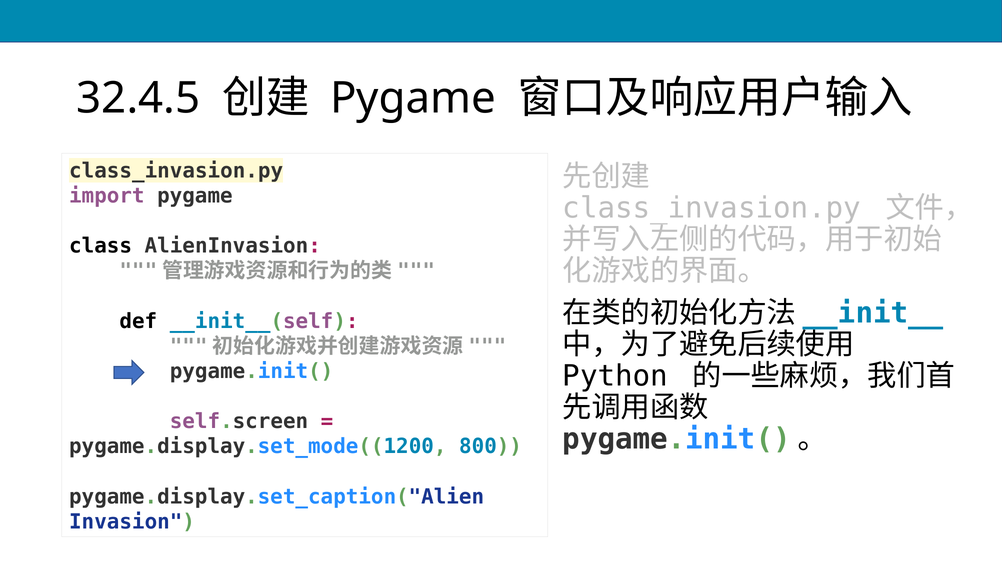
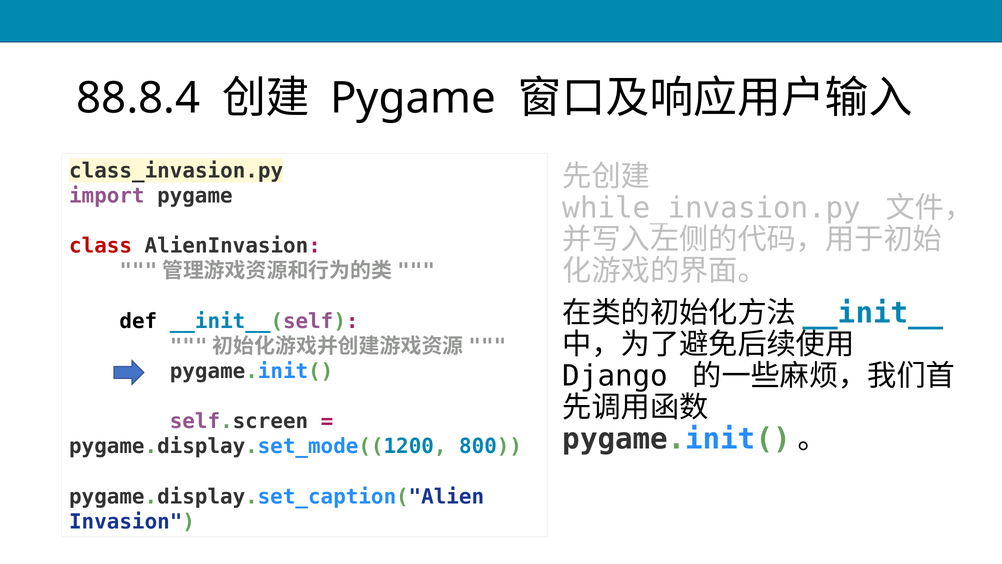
32.4.5: 32.4.5 -> 88.8.4 (138, 98)
class_invasion.py: class_invasion.py -> while_invasion.py (712, 208)
class colour: black -> red (101, 246)
Python: Python -> Django (615, 376)
